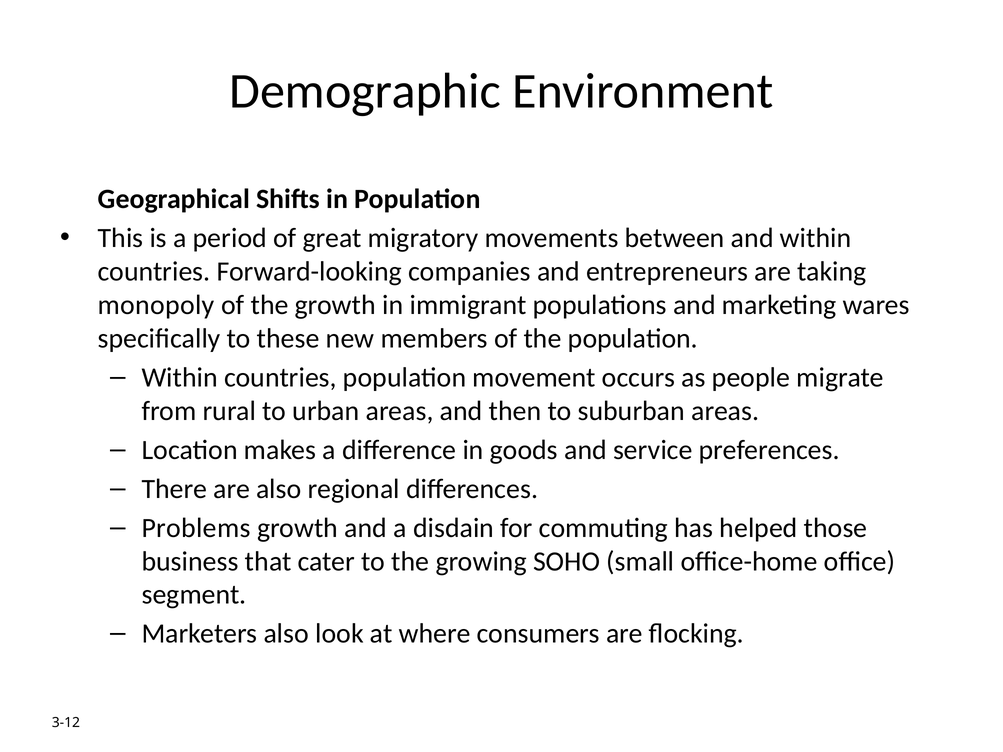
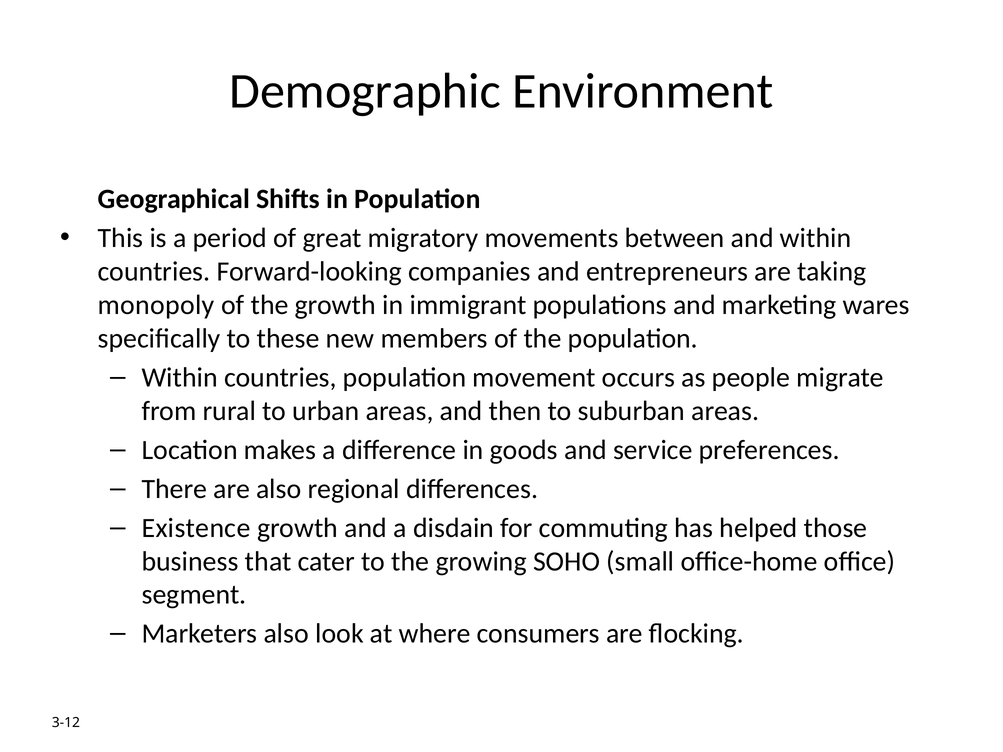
Problems: Problems -> Existence (196, 528)
